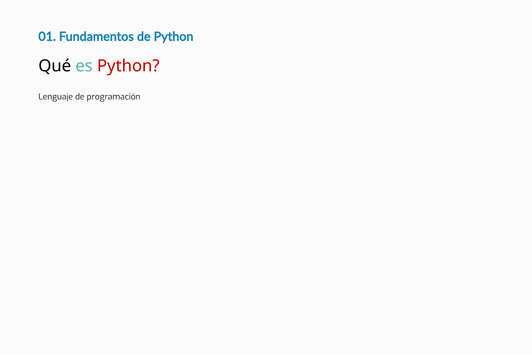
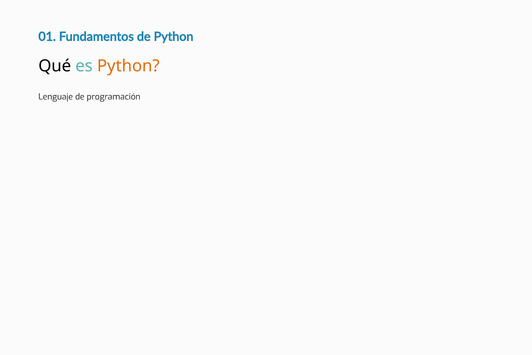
Python colour: red -> orange (128, 66)
